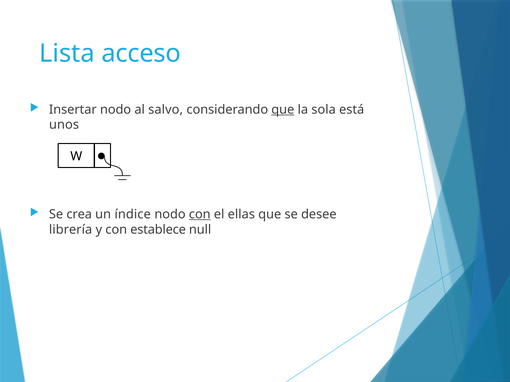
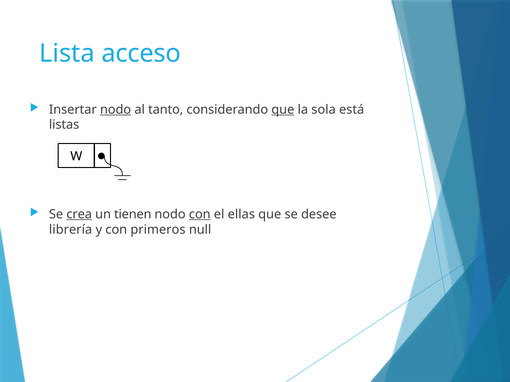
nodo underline: none -> present (116, 110)
salvo: salvo -> tanto (166, 110)
unos: unos -> listas (64, 125)
crea underline: none -> present (79, 215)
índice: índice -> tienen (133, 215)
establece: establece -> primeros (158, 230)
